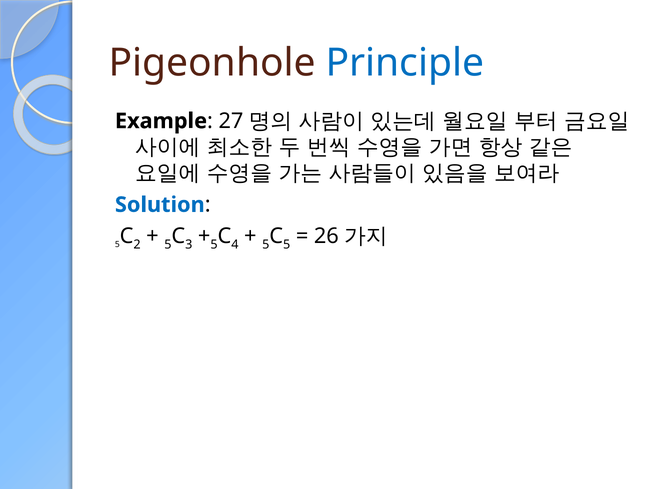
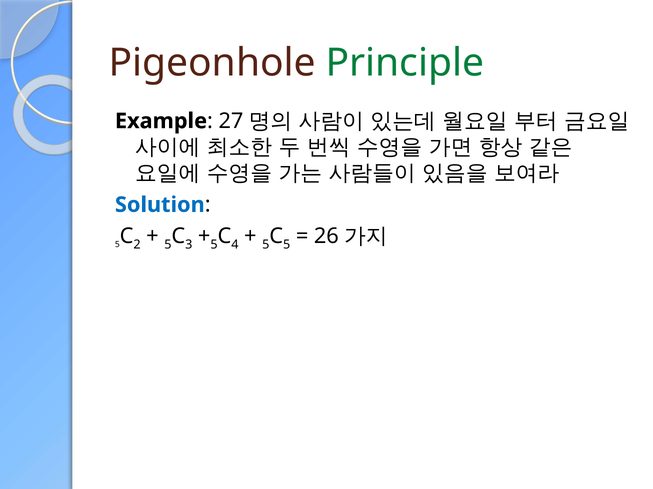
Principle colour: blue -> green (405, 63)
